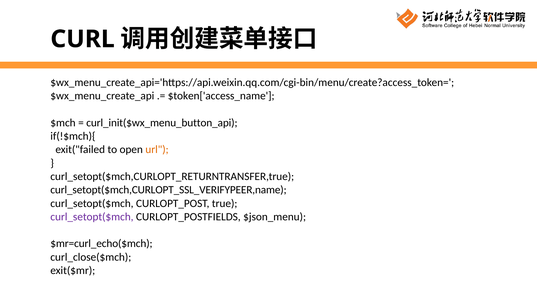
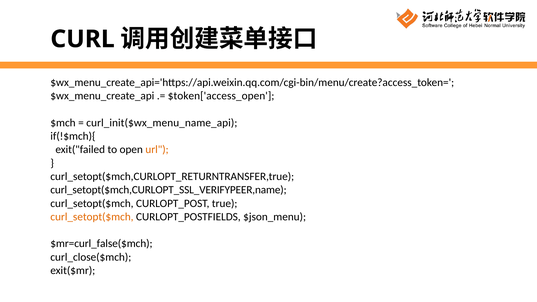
$token['access_name: $token['access_name -> $token['access_open (221, 96)
curl_init($wx_menu_button_api: curl_init($wx_menu_button_api -> curl_init($wx_menu_name_api (162, 123)
curl_setopt($mch colour: purple -> orange (92, 217)
$mr=curl_echo($mch: $mr=curl_echo($mch -> $mr=curl_false($mch (101, 244)
